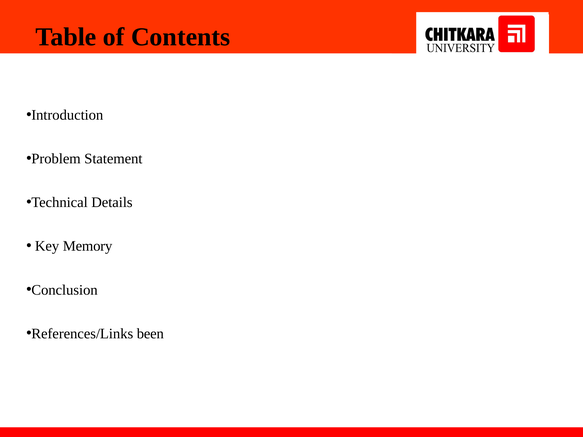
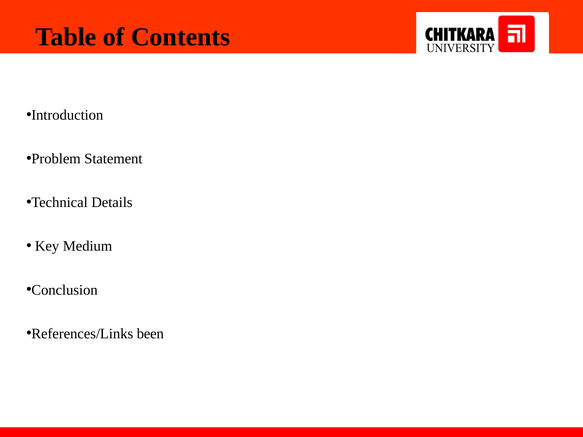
Memory: Memory -> Medium (88, 246)
